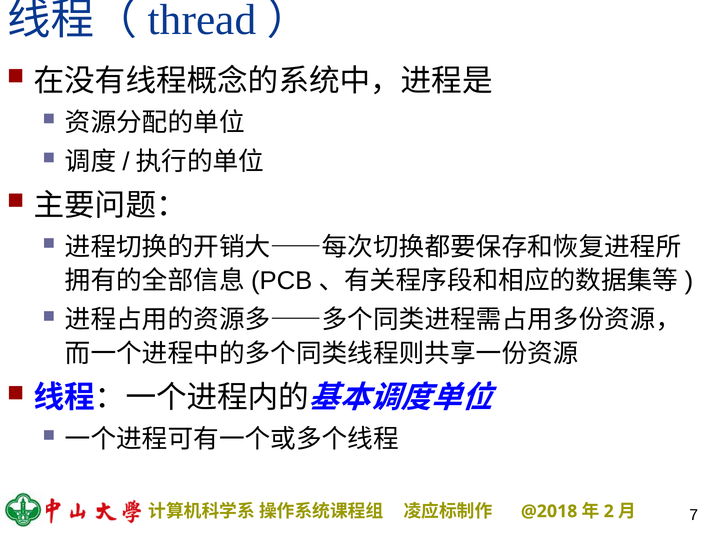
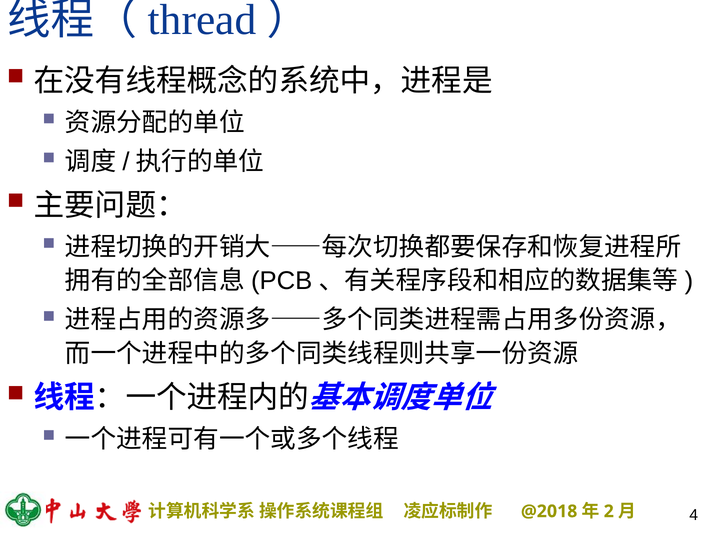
7: 7 -> 4 (694, 515)
